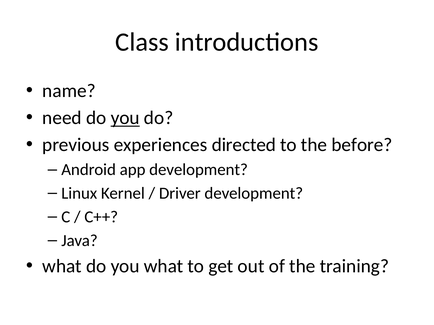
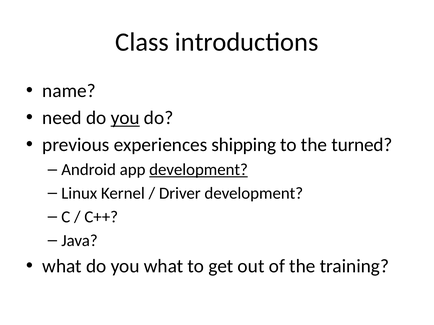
directed: directed -> shipping (244, 145)
before: before -> turned (362, 145)
development underline: none -> present (199, 170)
